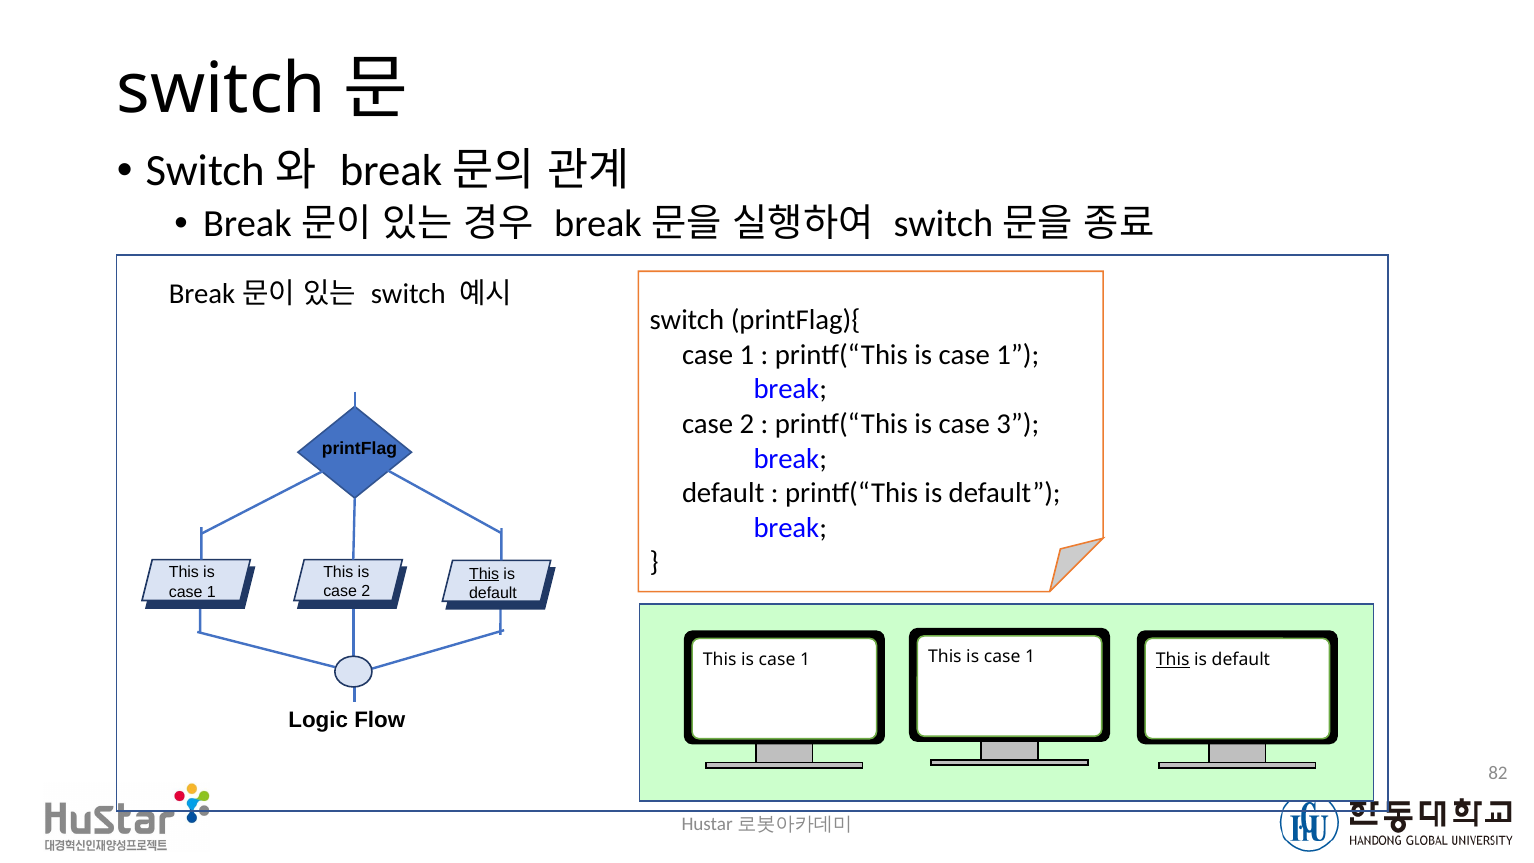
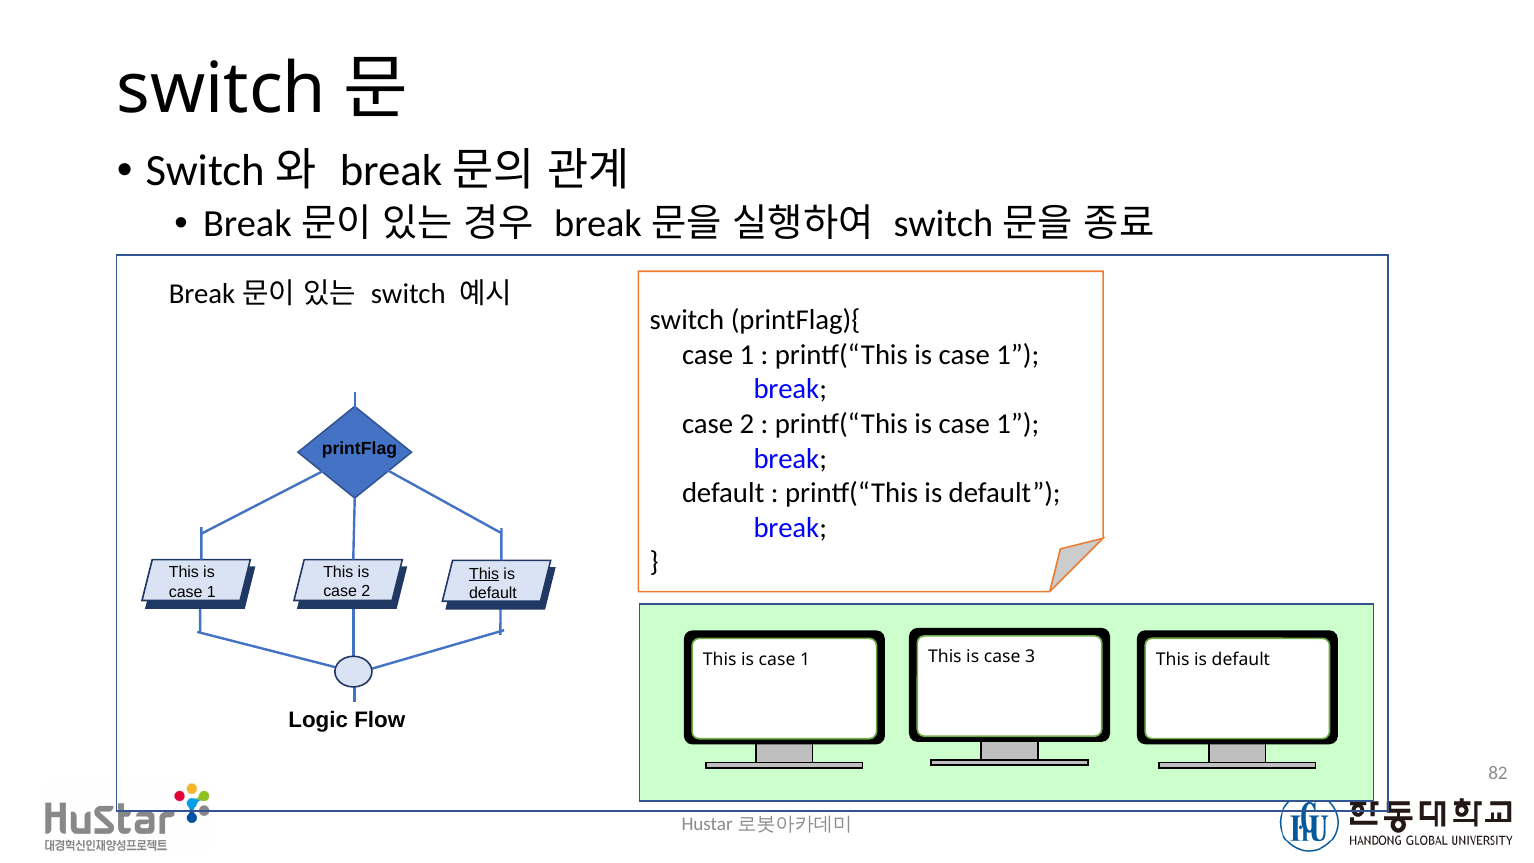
3: 3 -> 1 (1018, 424)
This underline: present -> none (1173, 659)
1: 1 -> 3 (1030, 657)
